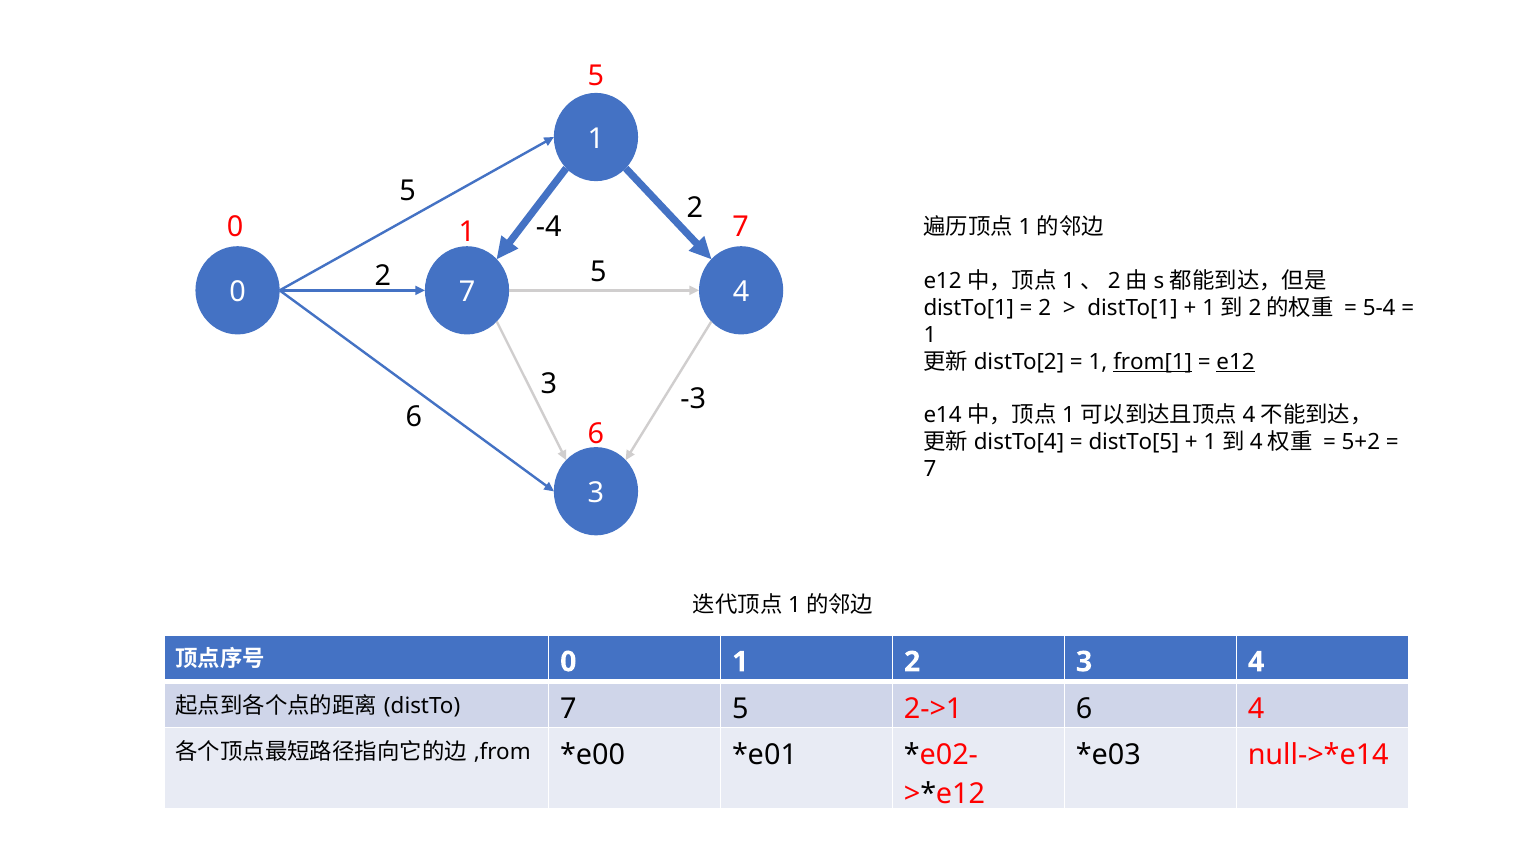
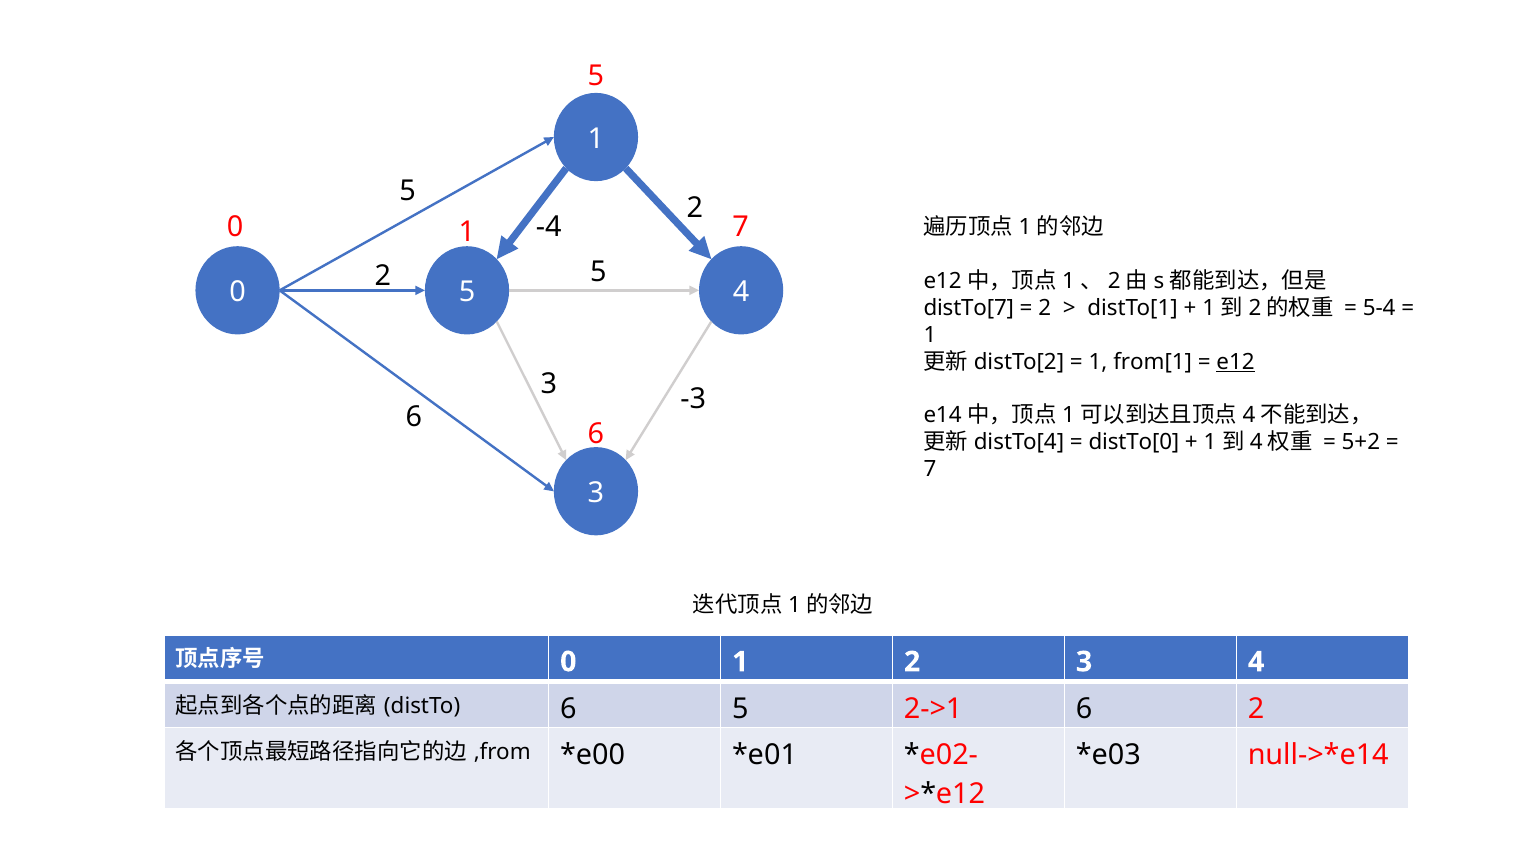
7: 7 -> 5 (467, 292)
distTo[1: distTo[1 -> distTo[7 (969, 308)
from[1 underline: present -> none (1153, 361)
distTo[5: distTo[5 -> distTo[0 (1134, 442)
7: 7 -> 6 (568, 708)
6 4: 4 -> 2 (1256, 708)
